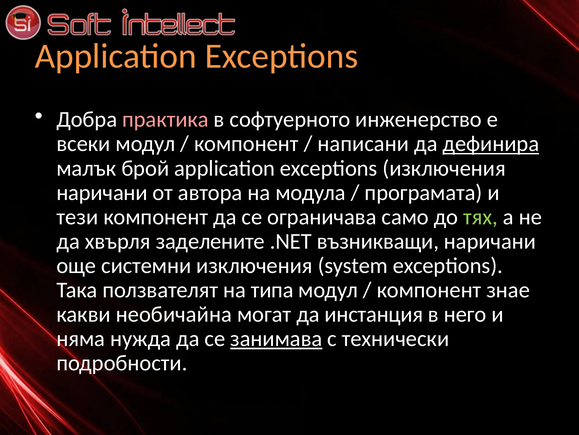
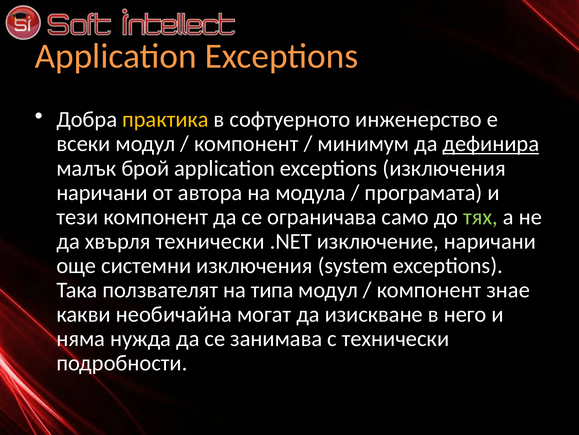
практика colour: pink -> yellow (165, 119)
написани: написани -> минимум (363, 144)
хвърля заделените: заделените -> технически (210, 241)
възникващи: възникващи -> изключение (378, 241)
инстанция: инстанция -> изискване (374, 314)
занимава underline: present -> none (276, 338)
